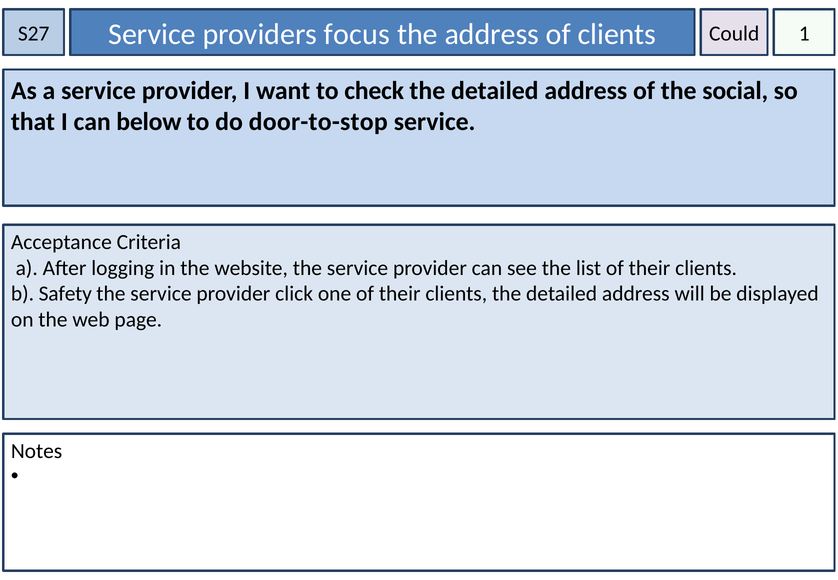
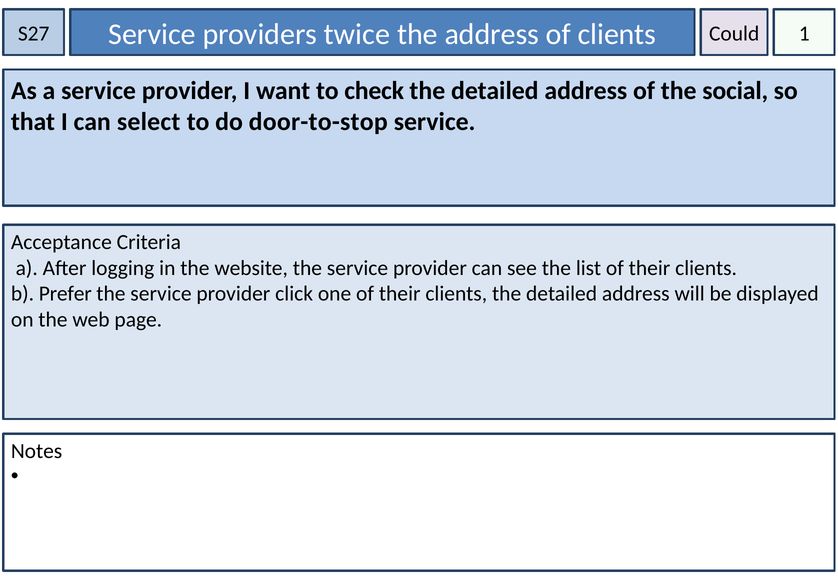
focus: focus -> twice (357, 34)
below: below -> select (149, 122)
Safety: Safety -> Prefer (65, 294)
